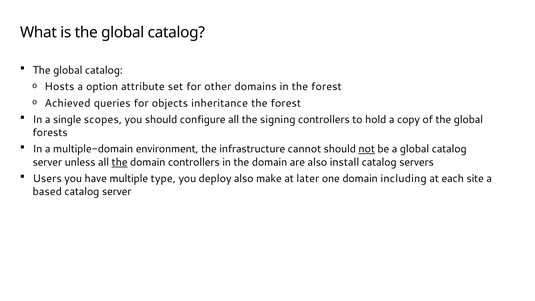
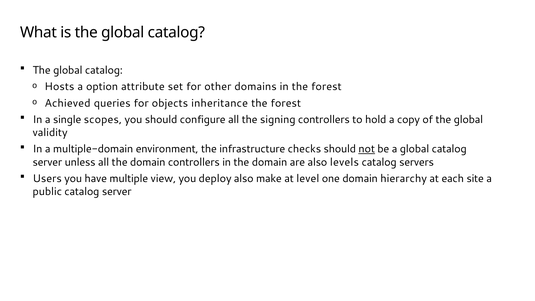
forests: forests -> validity (50, 133)
cannot: cannot -> checks (304, 149)
the underline: present -> none (120, 162)
install: install -> levels (344, 162)
type: type -> view (163, 178)
later: later -> level (308, 178)
including: including -> hierarchy (404, 178)
based: based -> public (47, 192)
